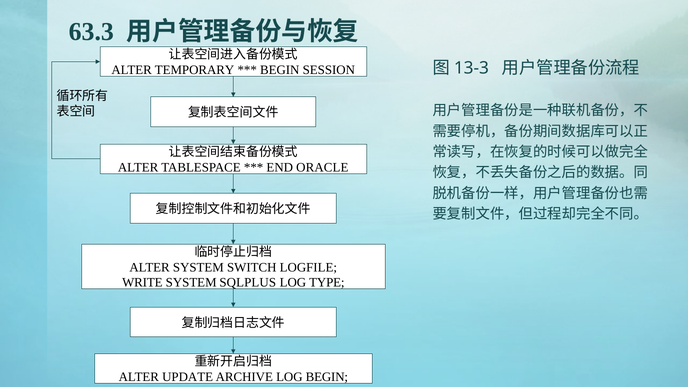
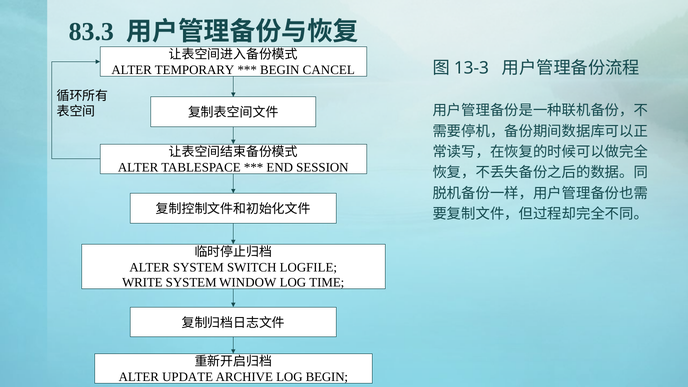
63.3: 63.3 -> 83.3 (91, 32)
SESSION: SESSION -> CANCEL (329, 70)
ORACLE: ORACLE -> SESSION (322, 168)
SQLPLUS: SQLPLUS -> WINDOW (248, 283)
TYPE: TYPE -> TIME (327, 283)
